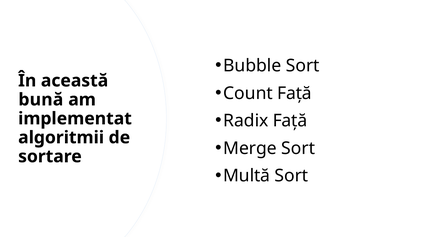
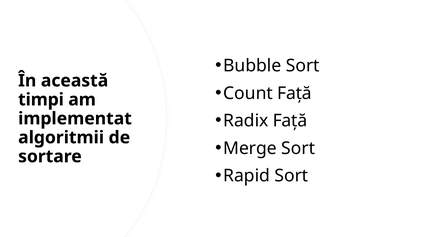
bună: bună -> timpi (41, 100)
Multă: Multă -> Rapid (247, 176)
